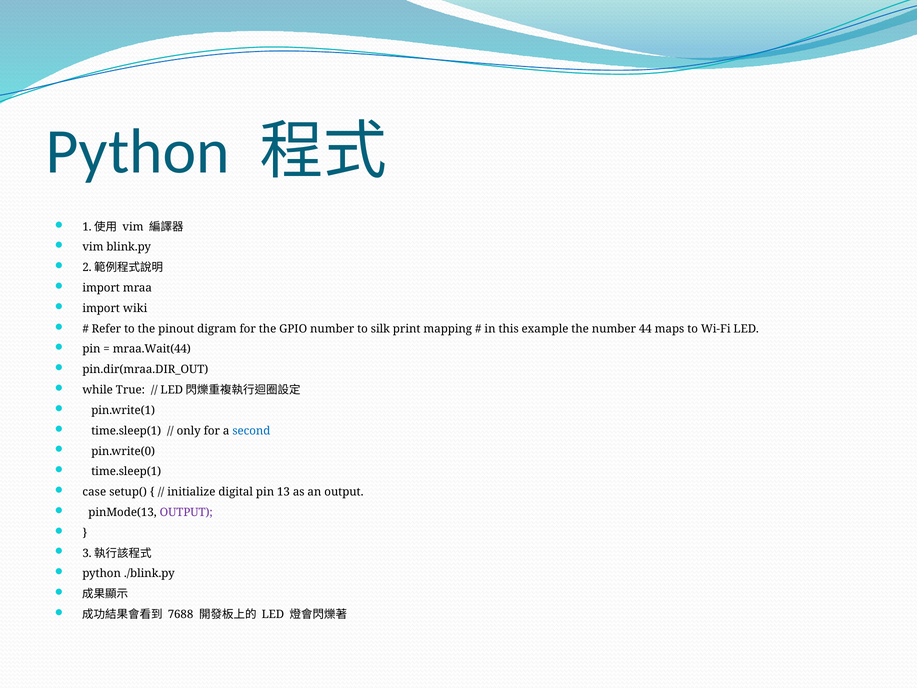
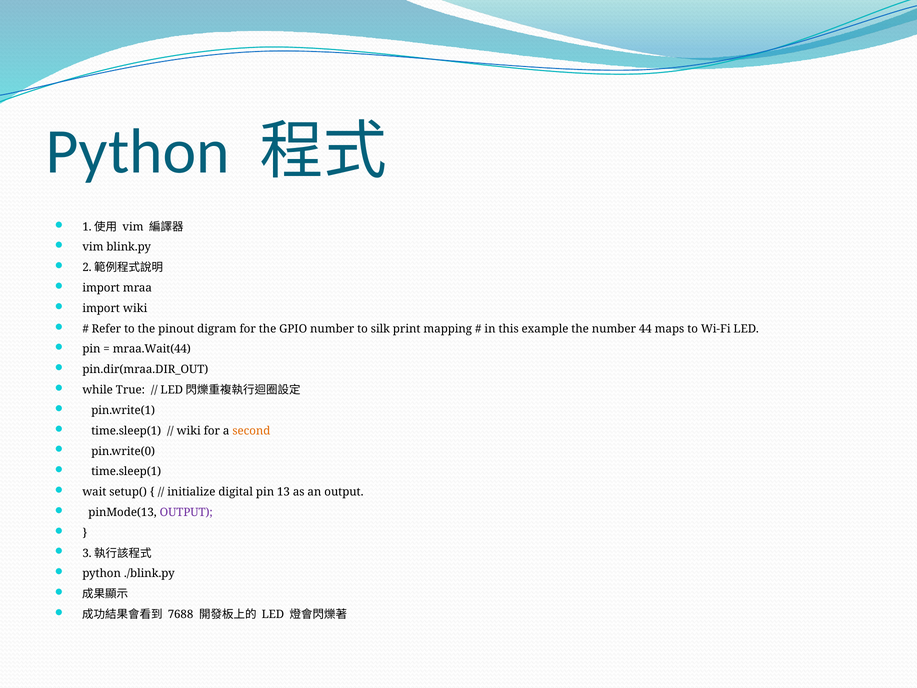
only: only -> wiki (189, 431)
second colour: blue -> orange (251, 431)
case: case -> wait (94, 492)
